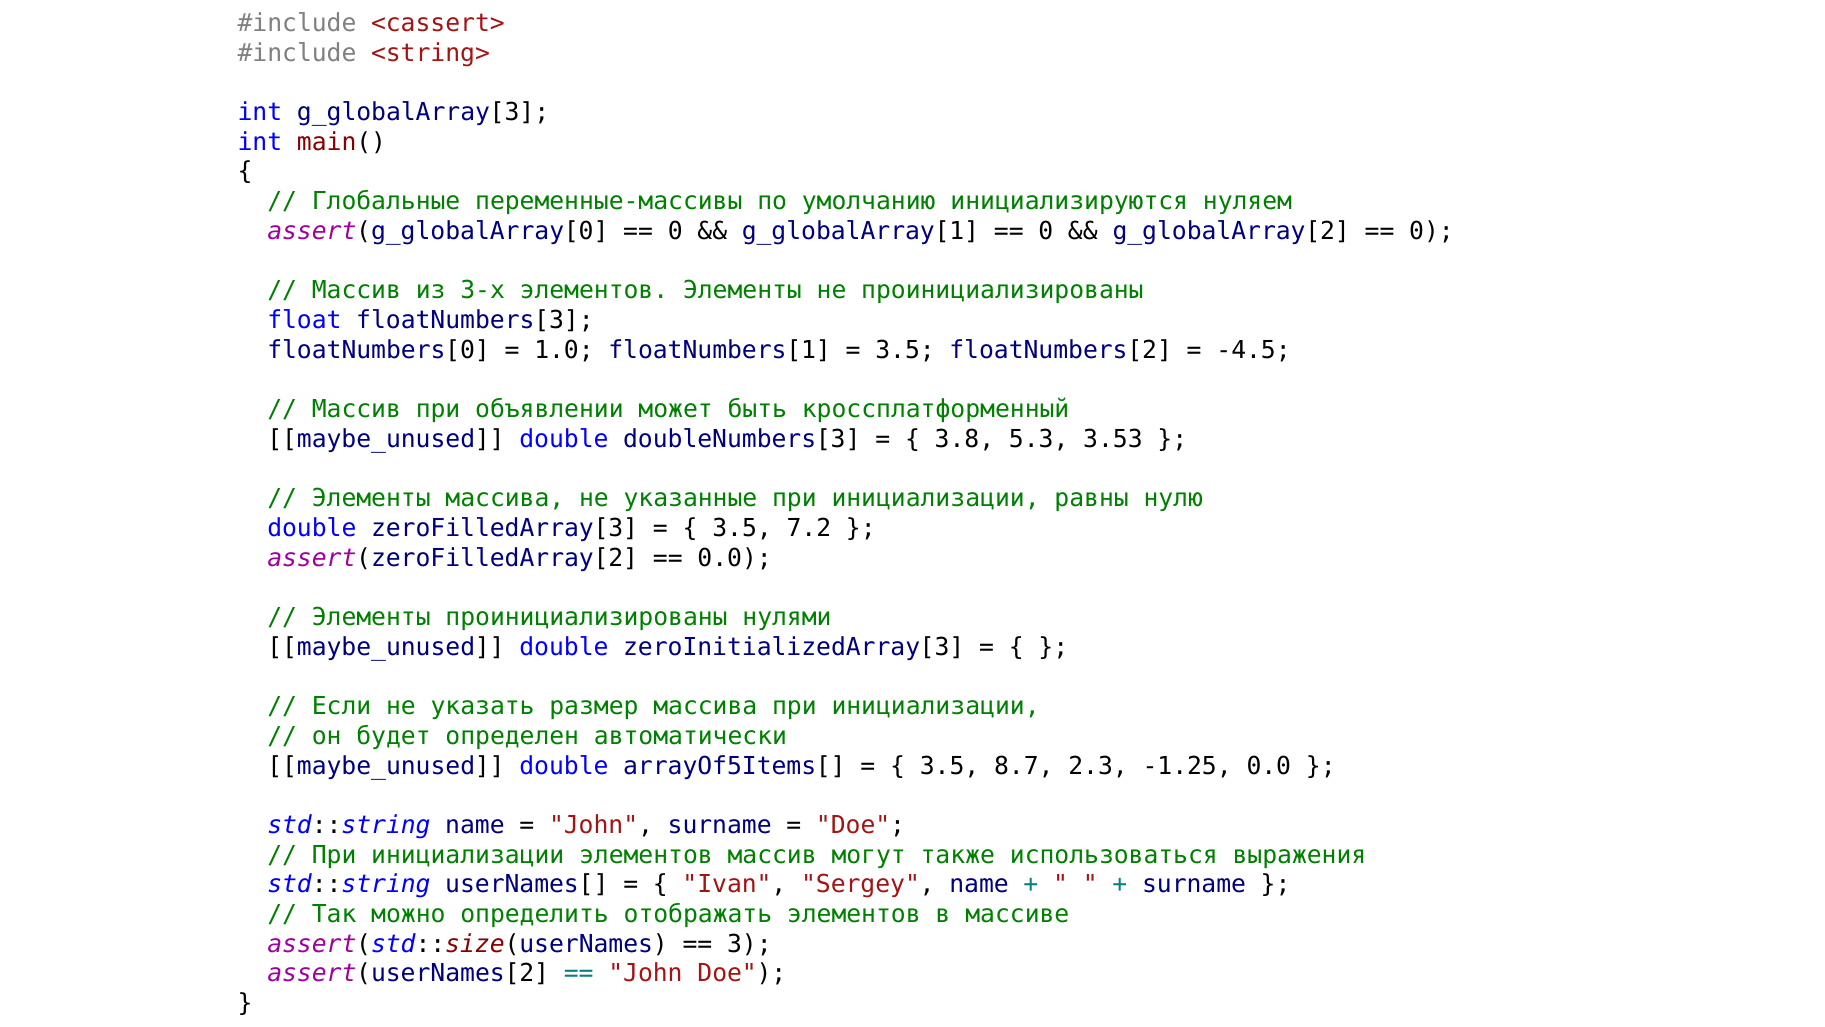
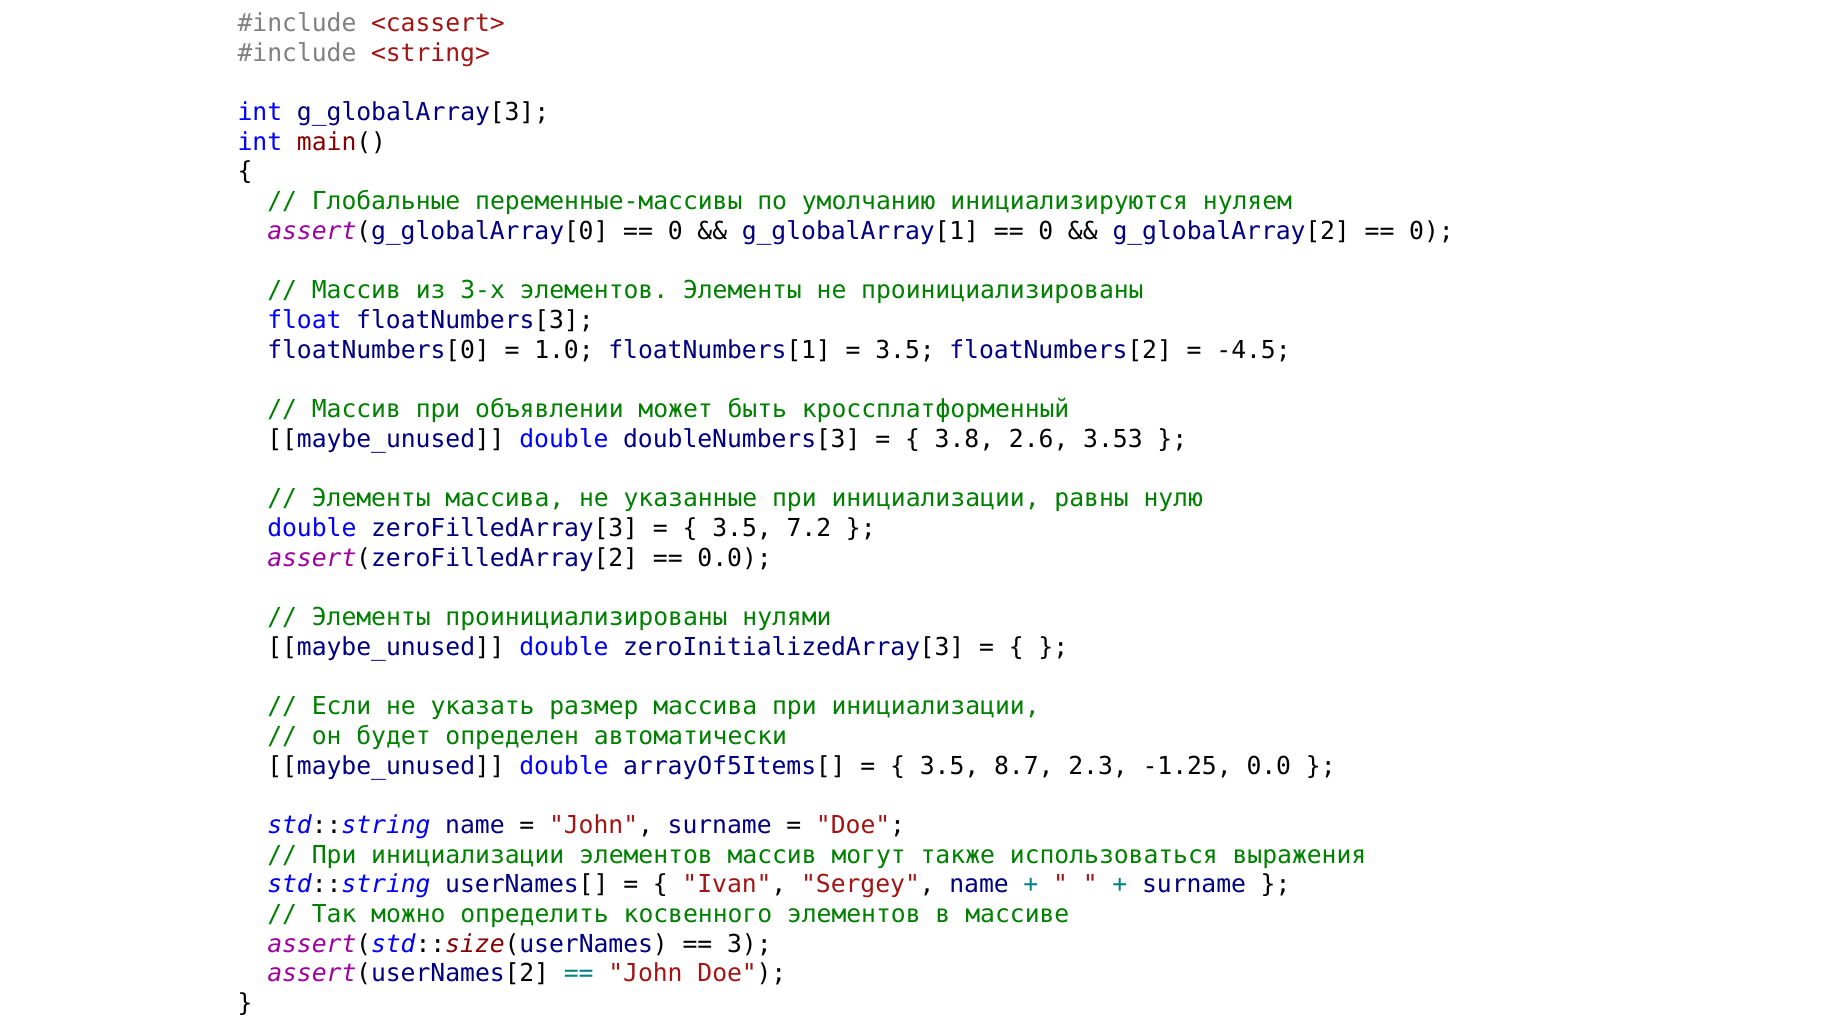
5.3: 5.3 -> 2.6 (1039, 439)
отображать: отображать -> косвенного (698, 914)
